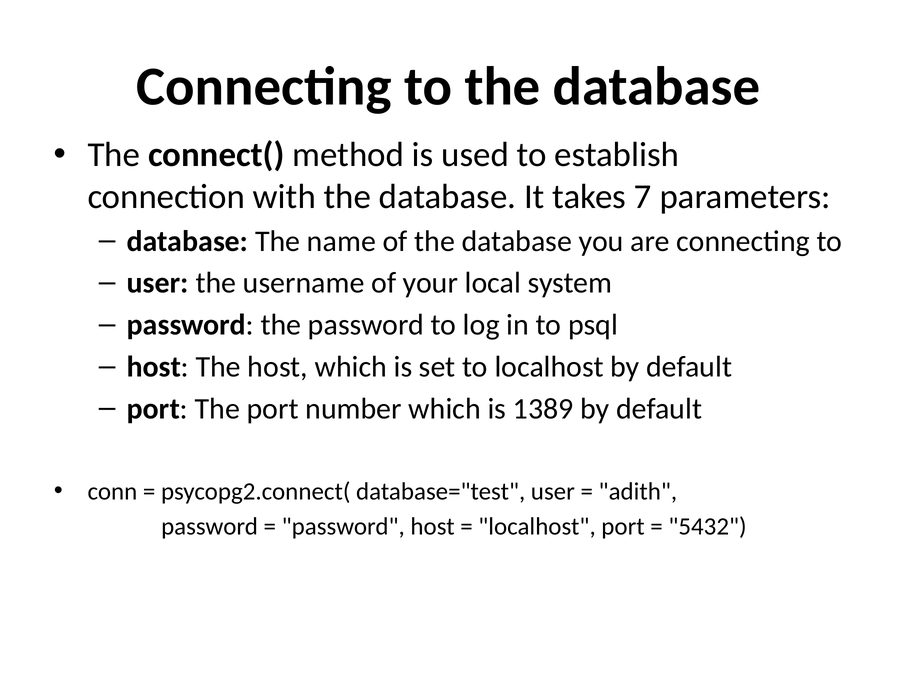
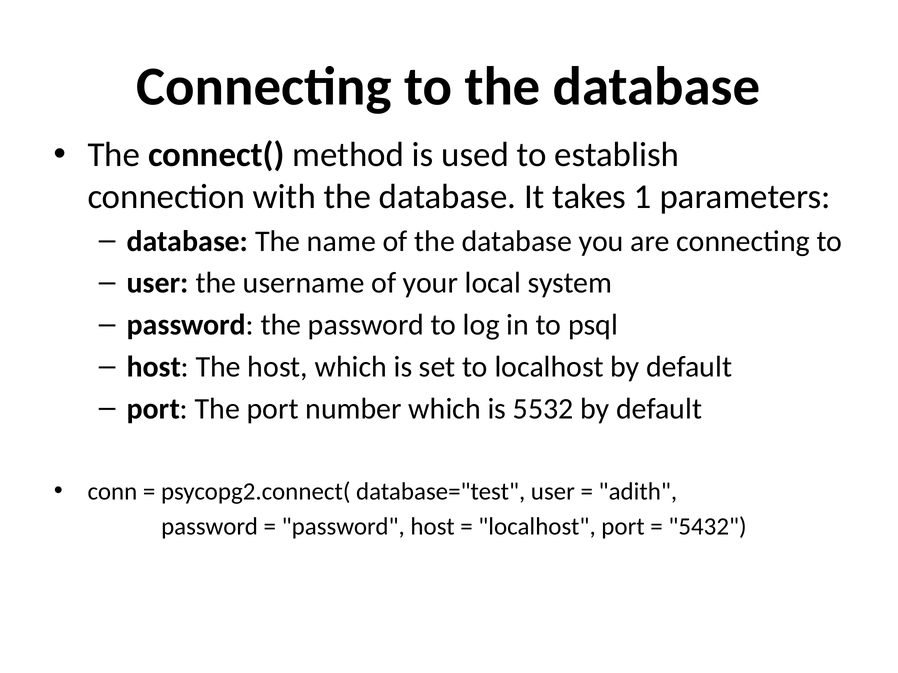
7: 7 -> 1 (643, 197)
1389: 1389 -> 5532 (543, 409)
